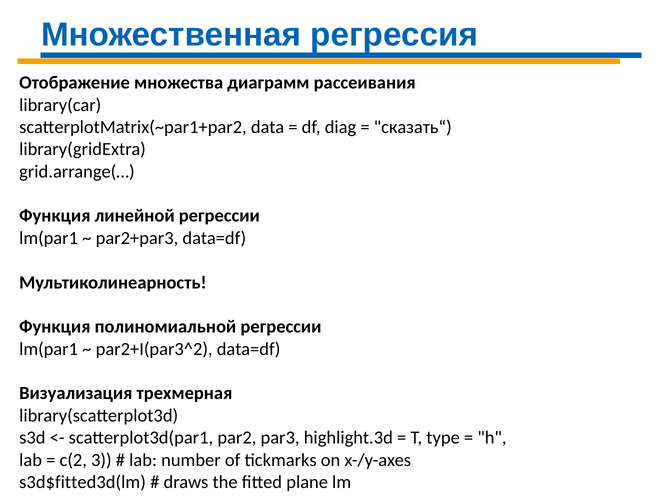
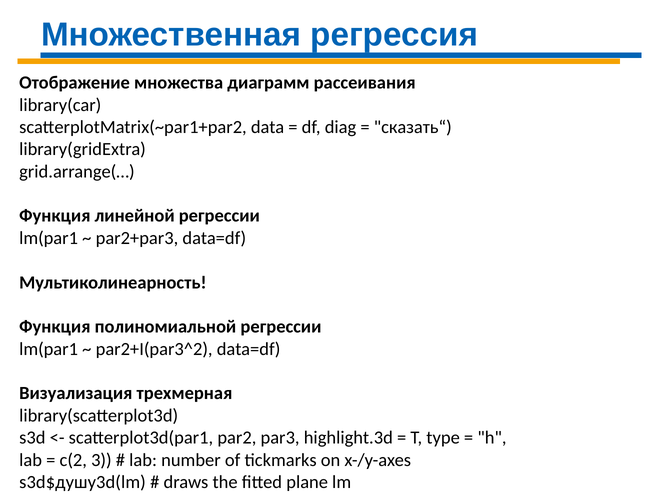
s3d$fitted3d(lm: s3d$fitted3d(lm -> s3d$душу3d(lm (83, 482)
